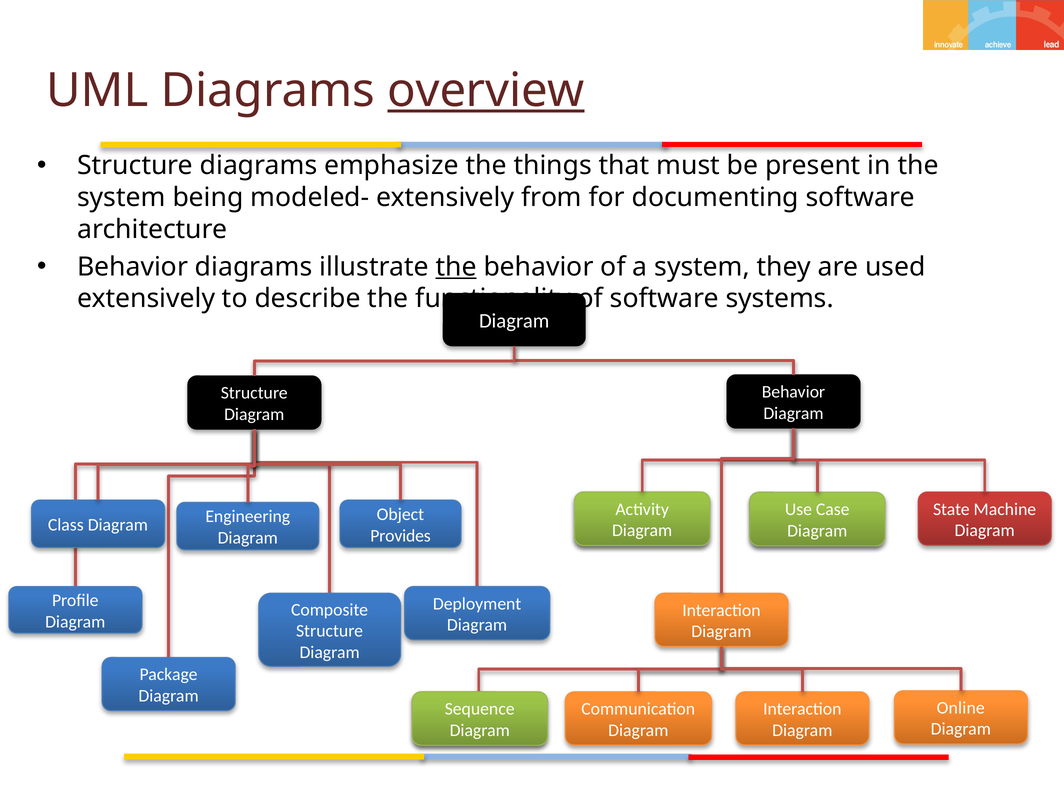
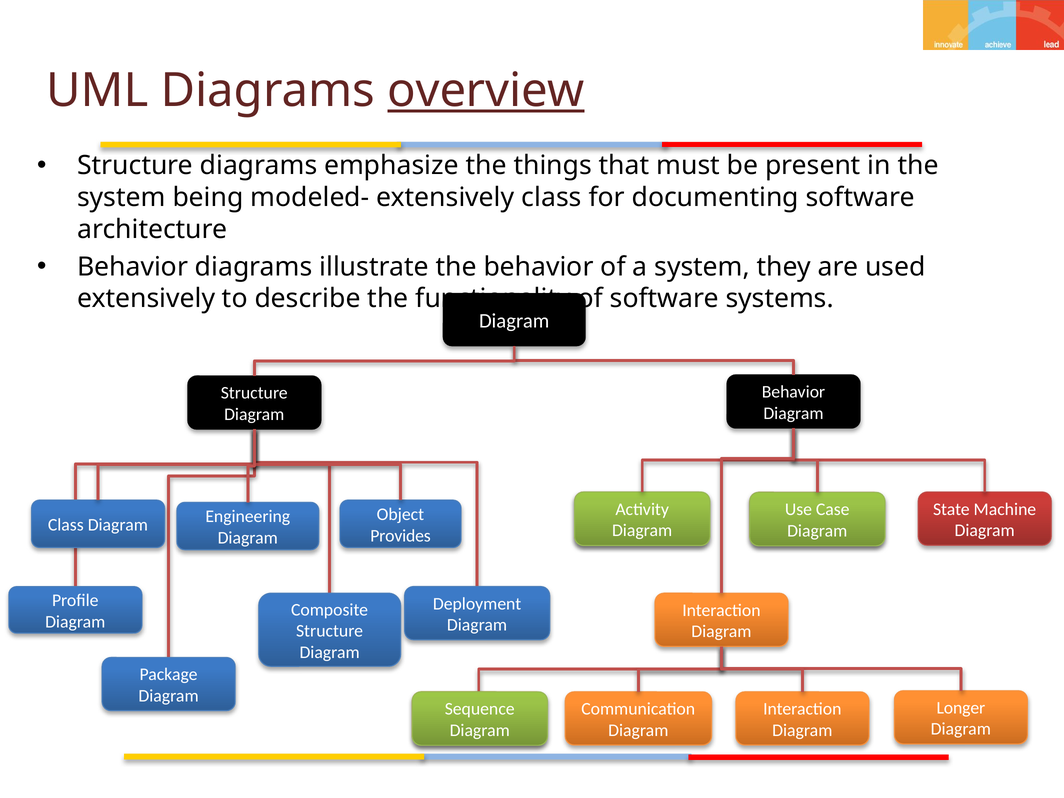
extensively from: from -> class (551, 198)
the underline: present -> none (456, 267)
Online: Online -> Longer (961, 708)
